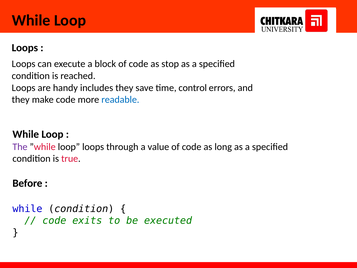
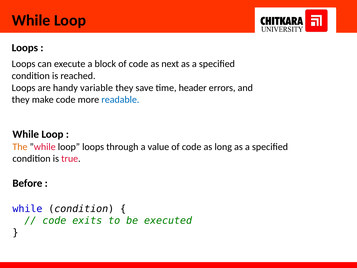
stop: stop -> next (170, 64)
includes: includes -> variable (97, 88)
control: control -> header (193, 88)
The colour: purple -> orange (20, 147)
